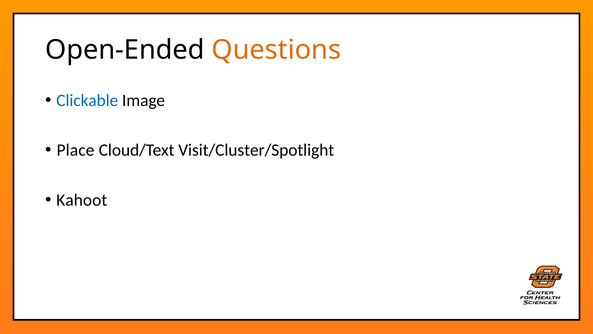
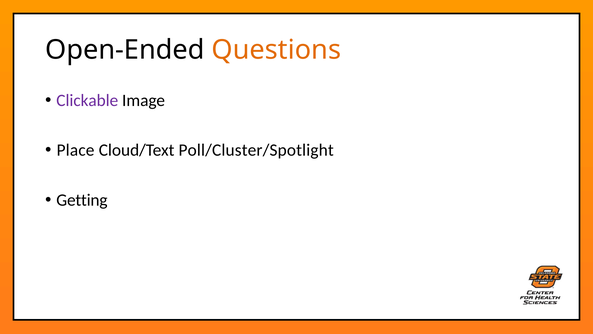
Clickable colour: blue -> purple (87, 100)
Visit/Cluster/Spotlight: Visit/Cluster/Spotlight -> Poll/Cluster/Spotlight (256, 150)
Kahoot: Kahoot -> Getting (82, 200)
